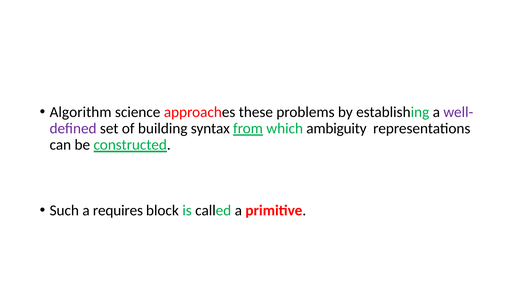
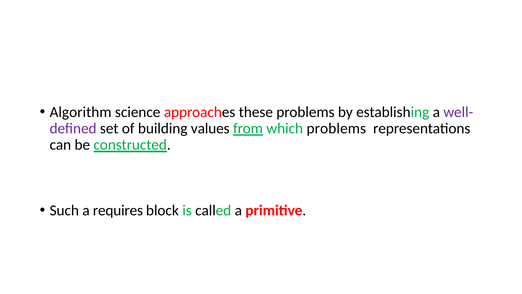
syntax: syntax -> values (210, 128)
which ambiguity: ambiguity -> problems (336, 128)
